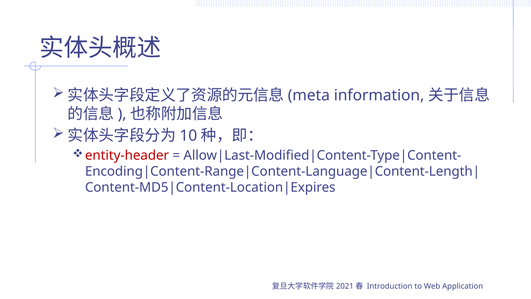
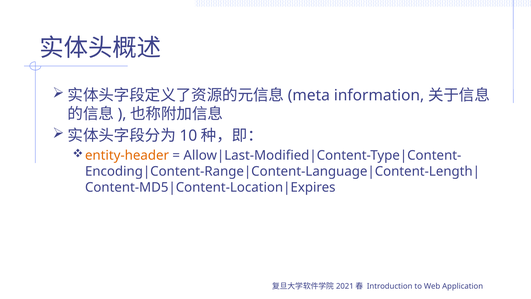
entity-header colour: red -> orange (127, 155)
